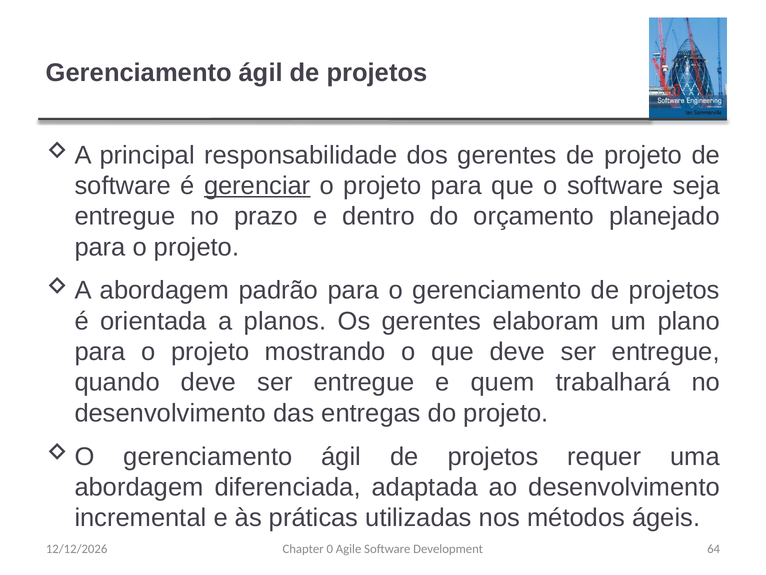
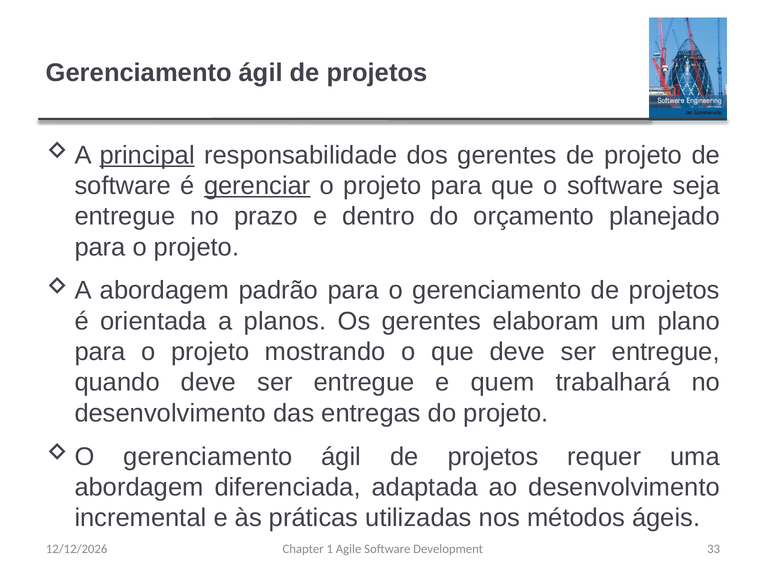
principal underline: none -> present (147, 155)
0: 0 -> 1 (330, 549)
64: 64 -> 33 (714, 549)
